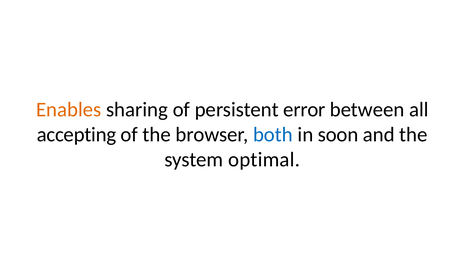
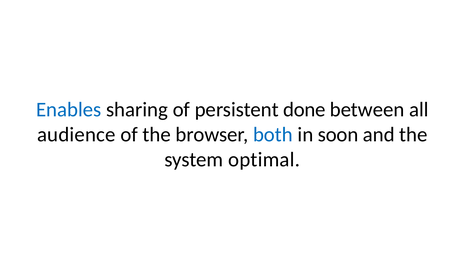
Enables colour: orange -> blue (69, 110)
error: error -> done (304, 110)
accepting: accepting -> audience (76, 135)
